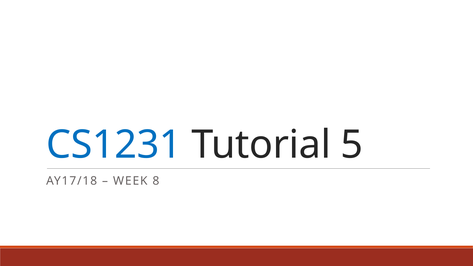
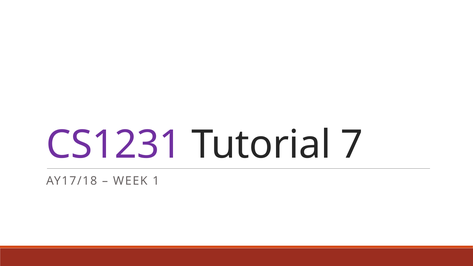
CS1231 colour: blue -> purple (114, 145)
5: 5 -> 7 (352, 145)
8: 8 -> 1 (156, 181)
